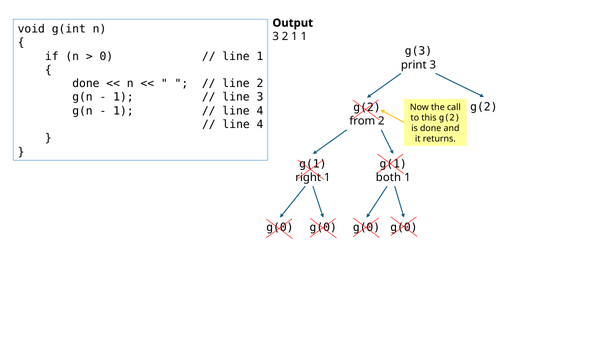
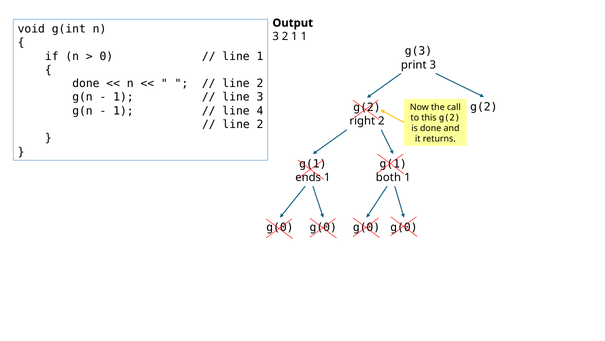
from: from -> right (362, 121)
4: 4 -> 2 (260, 124)
right: right -> ends (308, 177)
